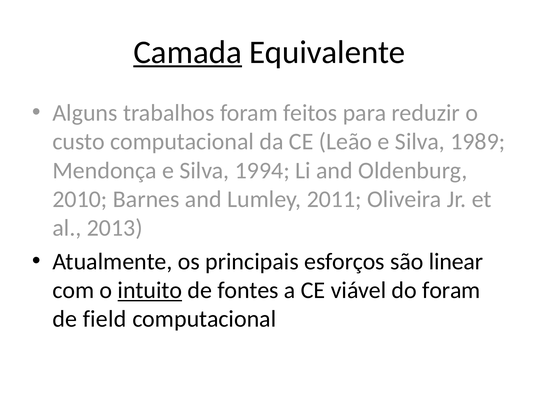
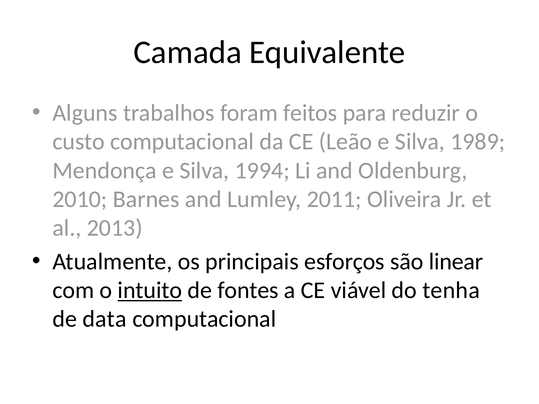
Camada underline: present -> none (188, 52)
do foram: foram -> tenha (451, 290)
field: field -> data (105, 319)
